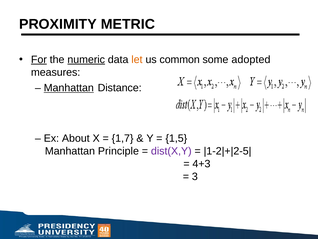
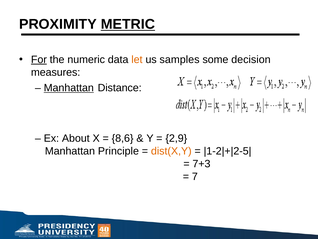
METRIC underline: none -> present (128, 24)
numeric underline: present -> none (86, 59)
common: common -> samples (180, 59)
adopted: adopted -> decision (251, 59)
1,7: 1,7 -> 8,6 (123, 138)
1,5: 1,5 -> 2,9 (176, 138)
dist(X,Y colour: purple -> orange (171, 151)
4+3: 4+3 -> 7+3 (201, 163)
3: 3 -> 7 (195, 176)
